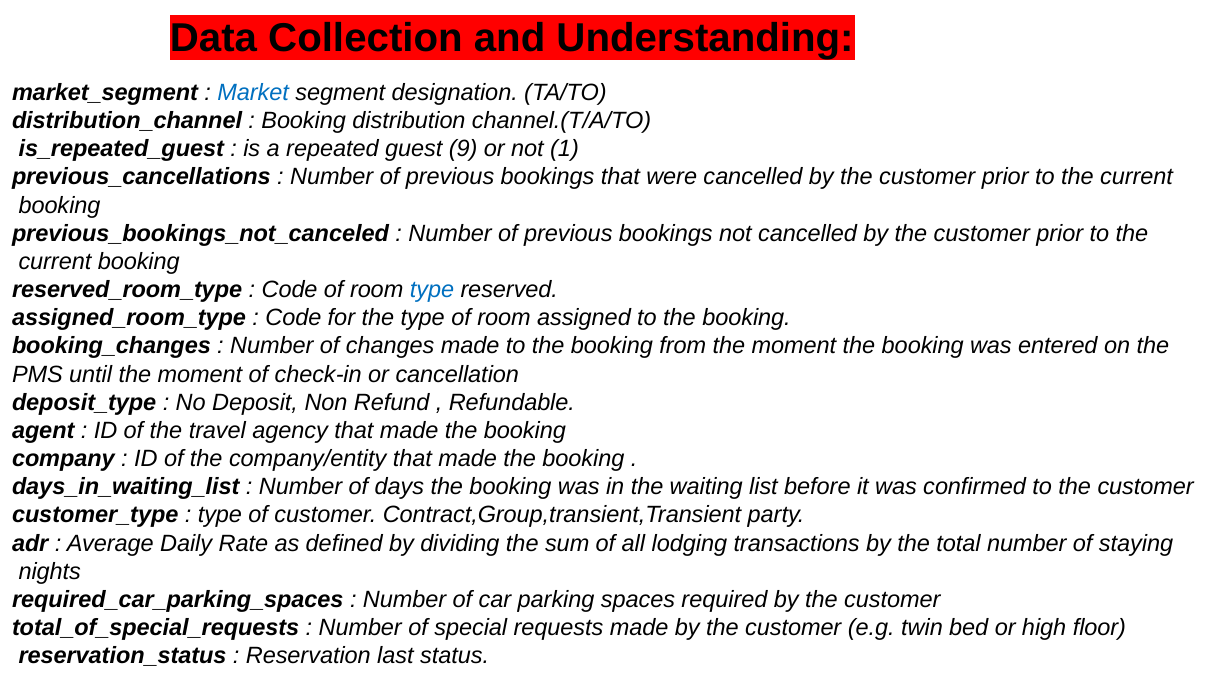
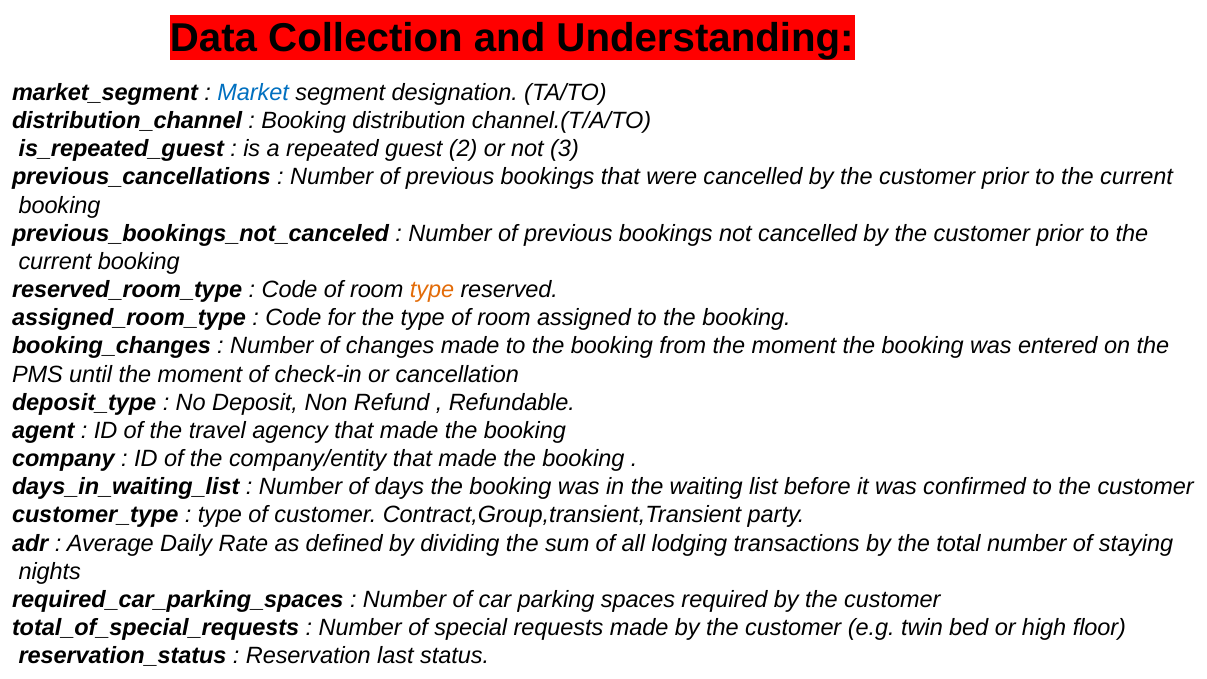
9: 9 -> 2 (463, 149)
1: 1 -> 3 (565, 149)
type colour: blue -> orange (432, 290)
